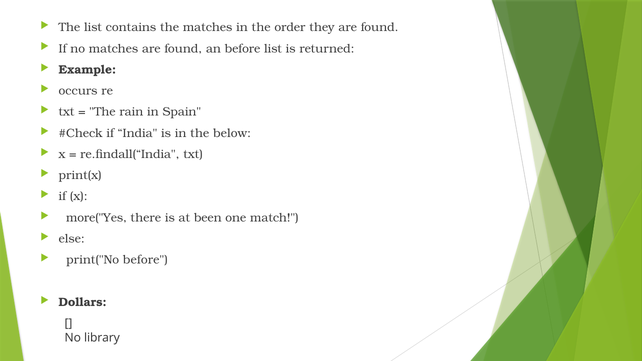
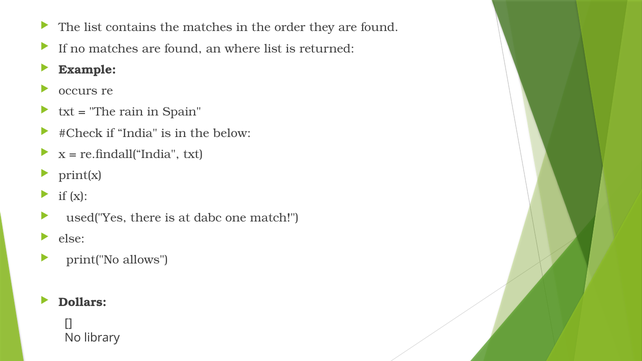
an before: before -> where (242, 49)
more("Yes: more("Yes -> used("Yes (96, 218)
been: been -> dabc (208, 218)
print("No before: before -> allows (145, 260)
